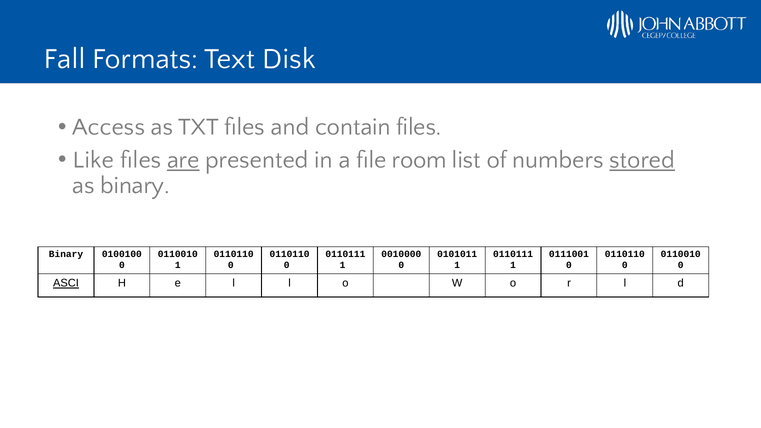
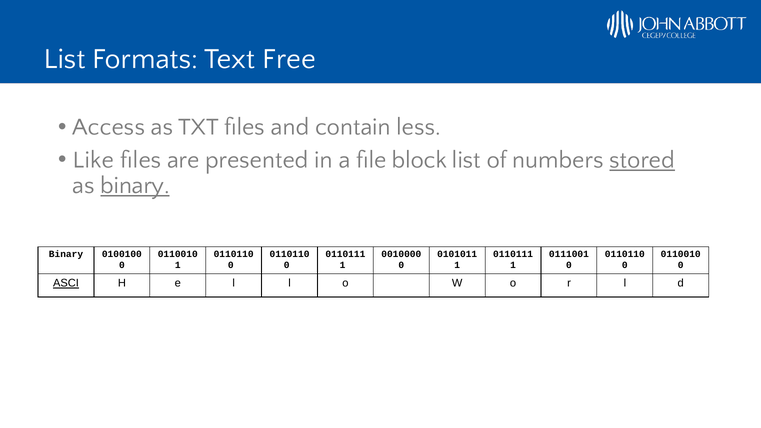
Fall: Fall -> List (65, 59)
Disk: Disk -> Free (289, 59)
contain files: files -> less (419, 127)
are underline: present -> none (183, 160)
room: room -> block (419, 160)
binary underline: none -> present (135, 186)
